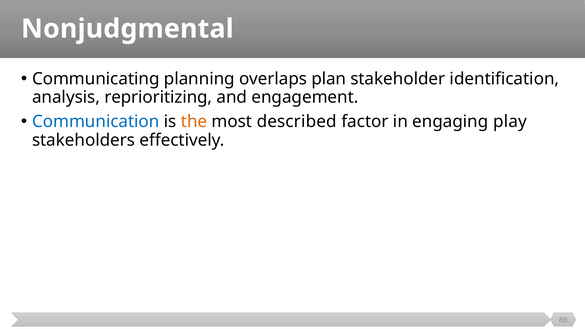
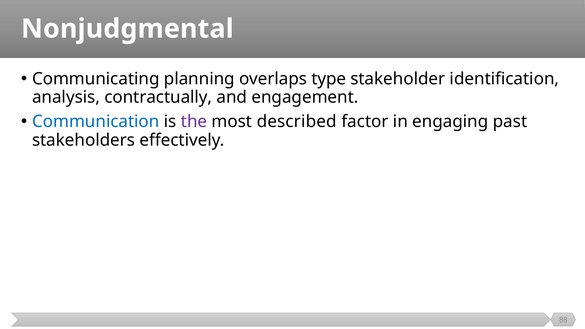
plan: plan -> type (329, 79)
reprioritizing: reprioritizing -> contractually (158, 97)
the colour: orange -> purple (194, 122)
play: play -> past (510, 122)
